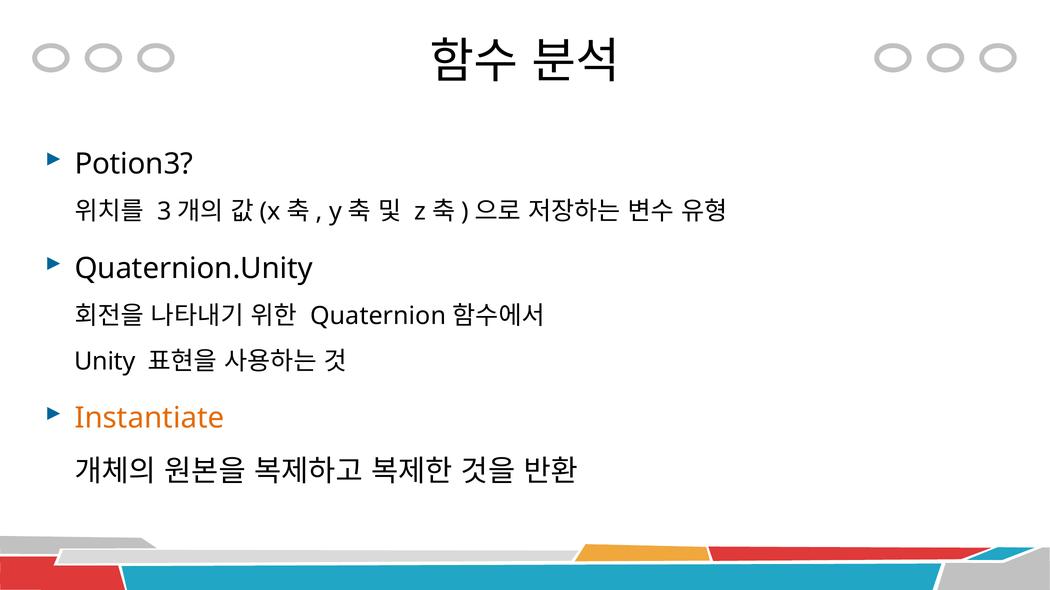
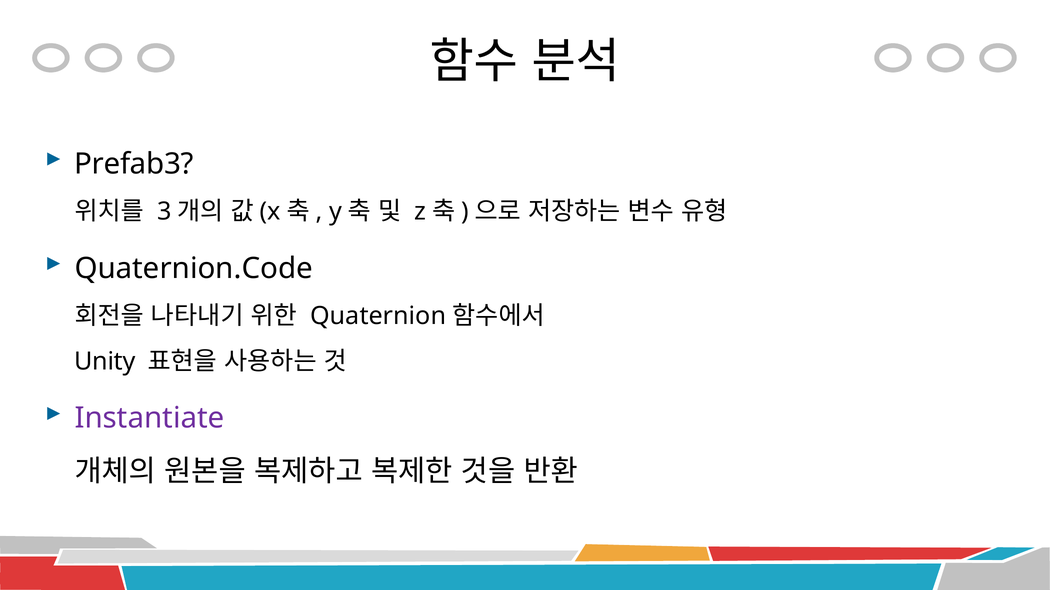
Potion3: Potion3 -> Prefab3 (134, 164)
Quaternion.Unity: Quaternion.Unity -> Quaternion.Code (194, 269)
Instantiate colour: orange -> purple (150, 419)
